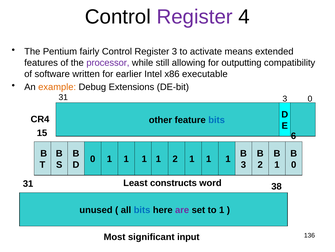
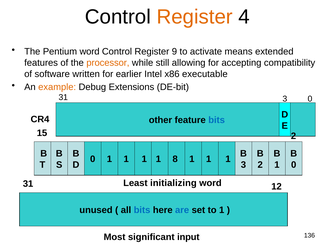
Register colour: purple -> orange (195, 17)
Pentium fairly: fairly -> word (90, 51)
Register 3: 3 -> 9 (174, 51)
processor colour: purple -> orange (108, 63)
outputting: outputting -> accepting (241, 63)
15 6: 6 -> 2 (293, 136)
1 2: 2 -> 8 (175, 159)
constructs: constructs -> initializing (173, 183)
38: 38 -> 12 (277, 186)
are colour: purple -> blue (182, 209)
